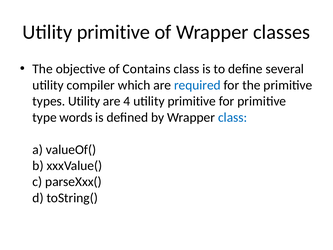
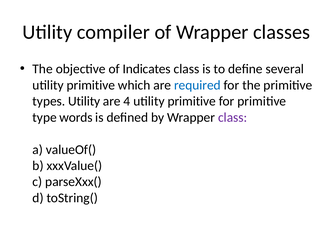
primitive: primitive -> compiler (113, 32)
Contains: Contains -> Indicates (147, 69)
compiler: compiler -> primitive (91, 85)
class colour: blue -> purple (233, 117)
